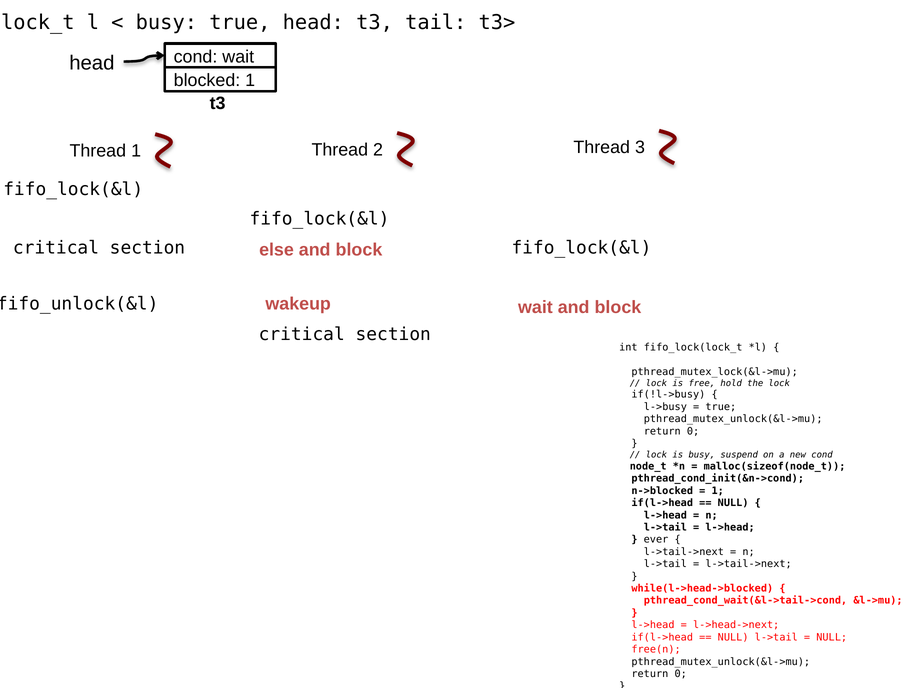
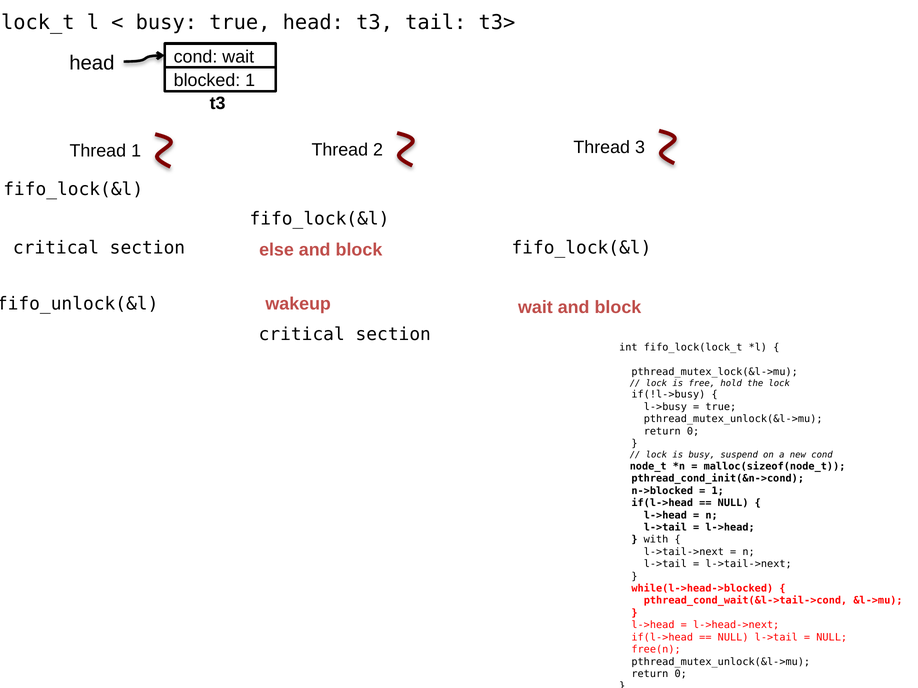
ever: ever -> with (656, 540)
